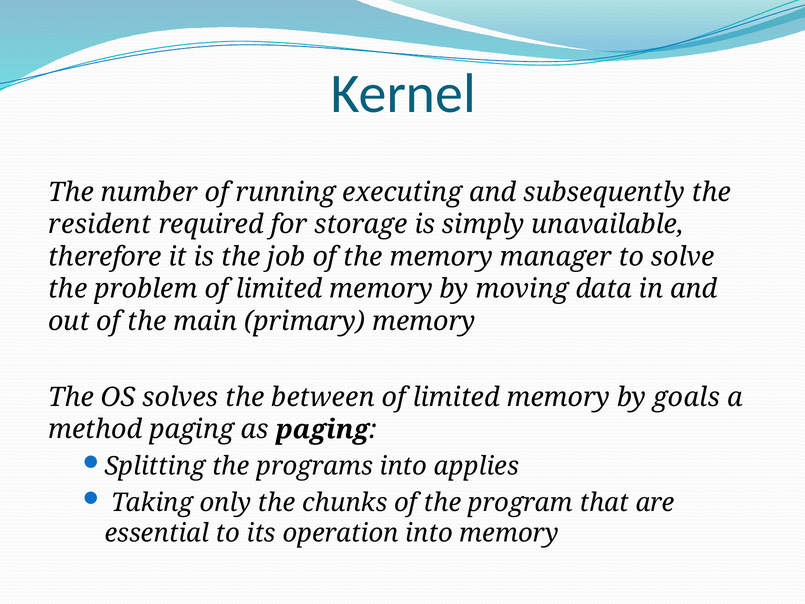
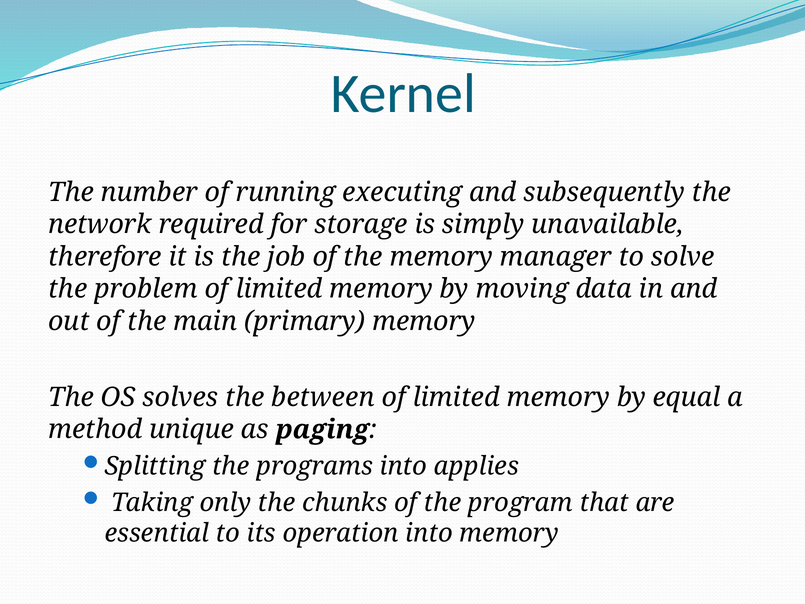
resident: resident -> network (100, 225)
goals: goals -> equal (687, 397)
method paging: paging -> unique (192, 429)
